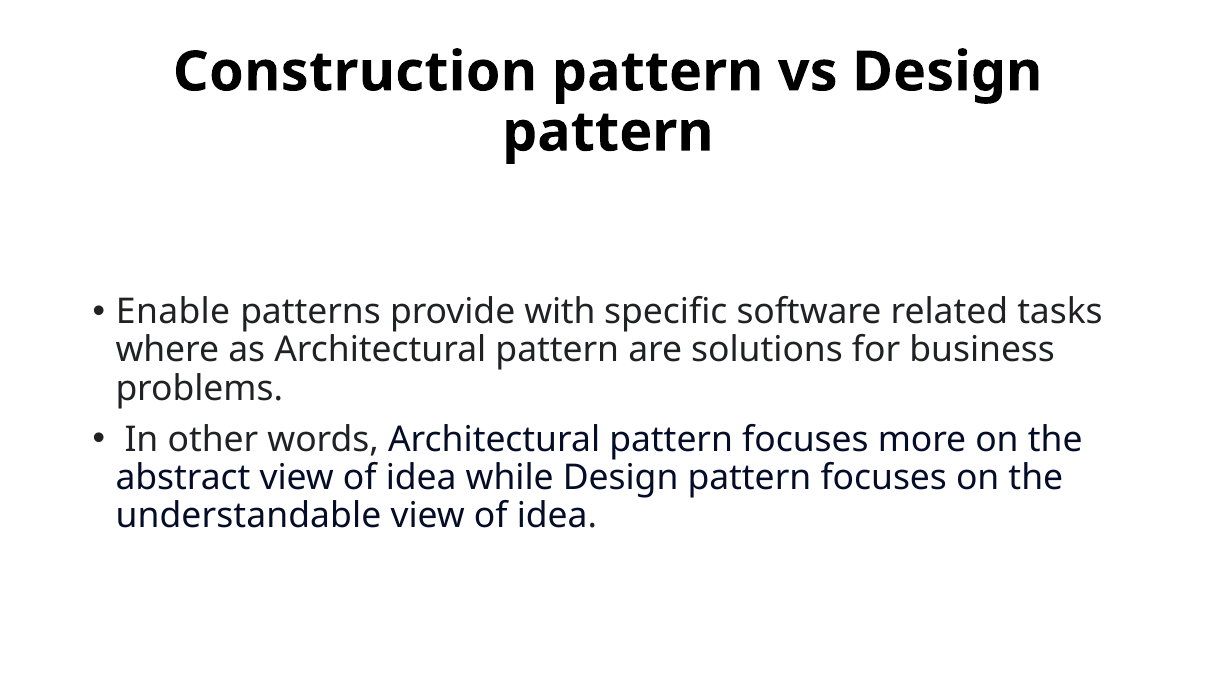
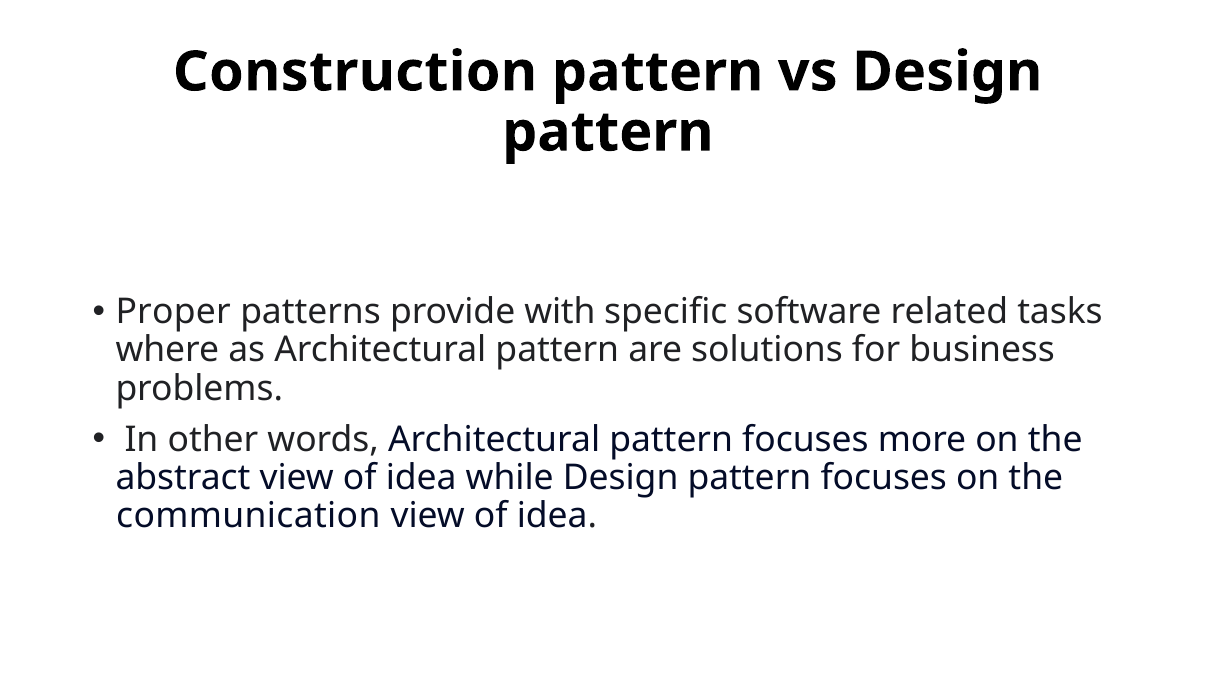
Enable: Enable -> Proper (173, 312)
understandable: understandable -> communication (248, 516)
